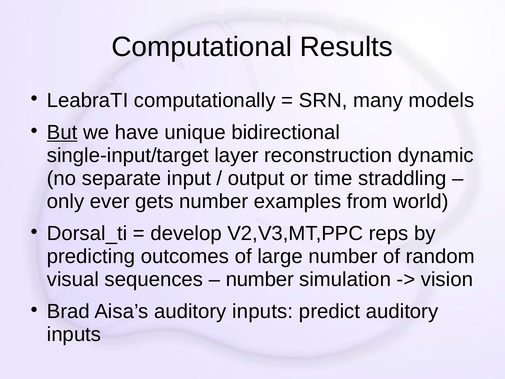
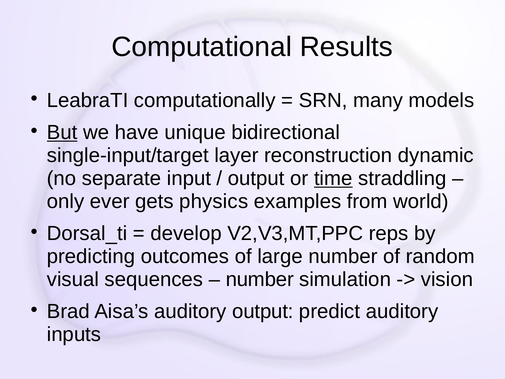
time underline: none -> present (333, 178)
gets number: number -> physics (214, 201)
Aisa’s auditory inputs: inputs -> output (263, 311)
